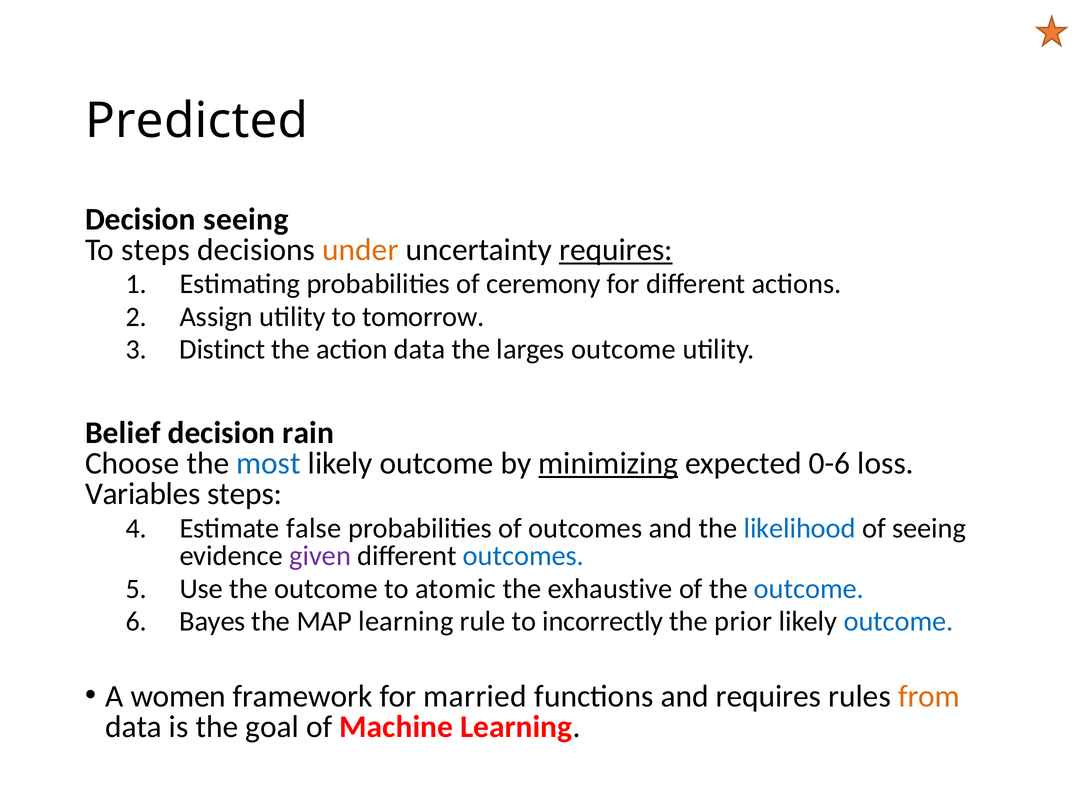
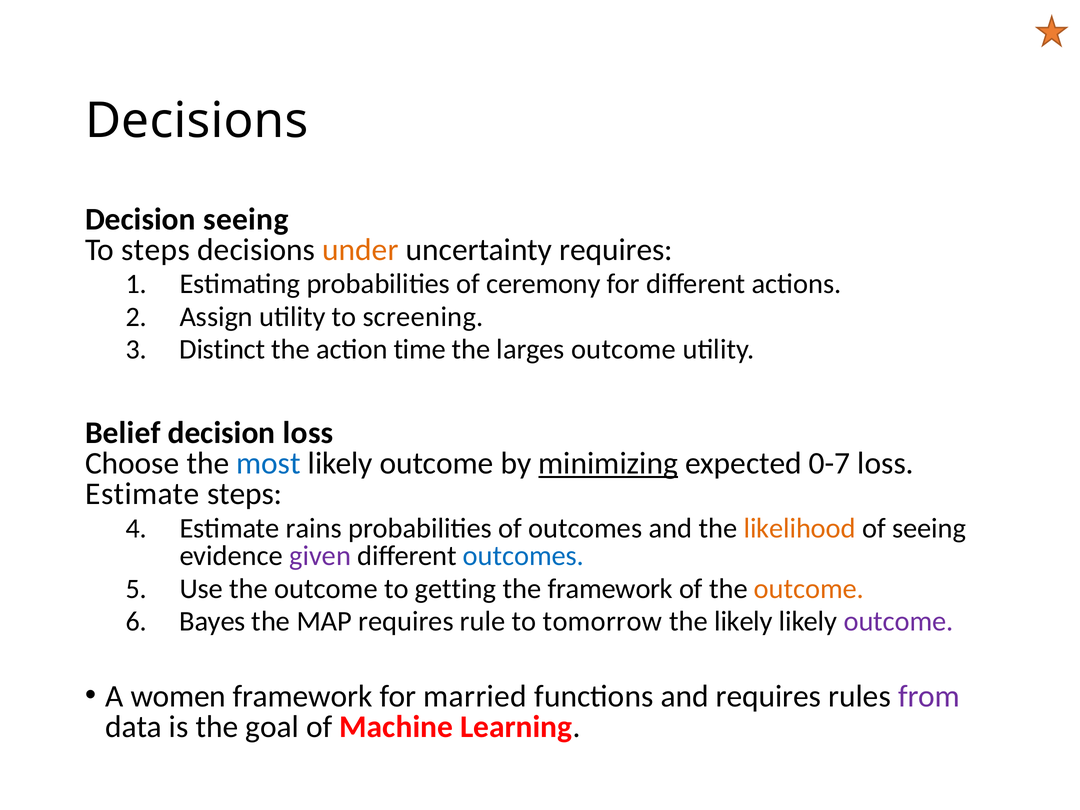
Predicted: Predicted -> Decisions (197, 121)
requires underline: present -> none (616, 250)
tomorrow: tomorrow -> screening (423, 317)
action data: data -> time (420, 349)
decision rain: rain -> loss (308, 433)
0-6: 0-6 -> 0-7 (830, 463)
Variables: Variables -> Estimate (142, 494)
false: false -> rains (314, 528)
likelihood colour: blue -> orange (800, 528)
atomic: atomic -> getting (456, 589)
the exhaustive: exhaustive -> framework (610, 589)
outcome colour: blue -> orange (809, 589)
MAP learning: learning -> requires (406, 621)
incorrectly: incorrectly -> tomorrow (603, 621)
the prior: prior -> likely (743, 621)
outcome colour: blue -> purple (899, 621)
from colour: orange -> purple (929, 696)
